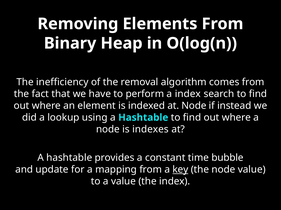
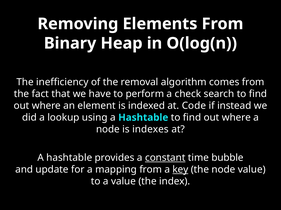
a index: index -> check (188, 94)
at Node: Node -> Code (194, 106)
constant underline: none -> present (165, 158)
